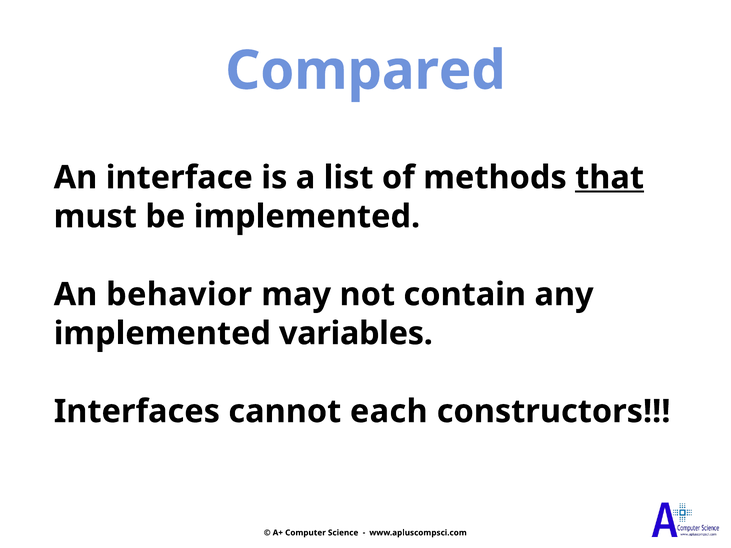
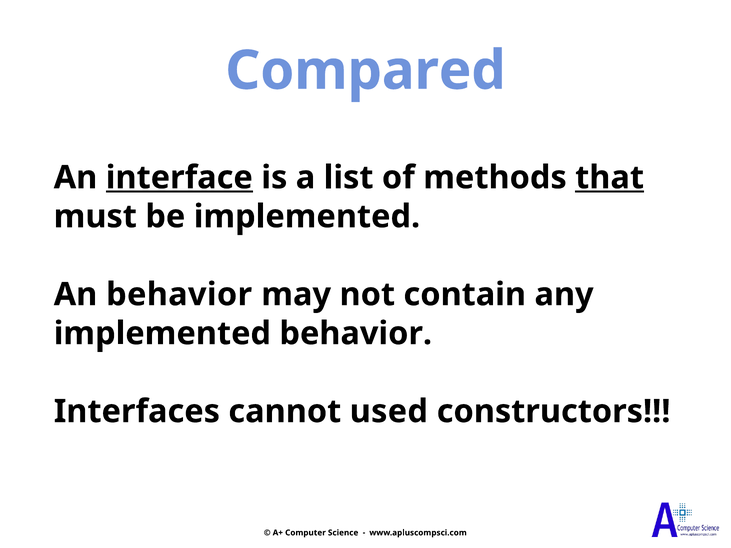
interface underline: none -> present (179, 178)
implemented variables: variables -> behavior (356, 334)
each: each -> used (389, 412)
